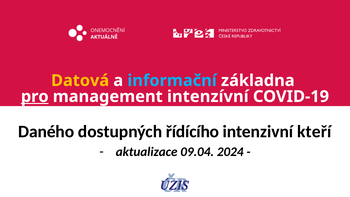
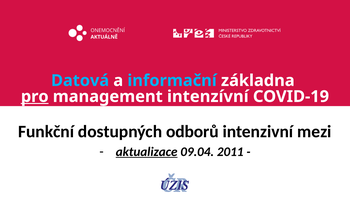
Datová colour: yellow -> light blue (80, 81)
Daného: Daného -> Funkční (46, 131)
řídícího: řídícího -> odborů (192, 131)
kteří: kteří -> mezi (314, 131)
aktualizace underline: none -> present (147, 152)
2024: 2024 -> 2011 (230, 152)
